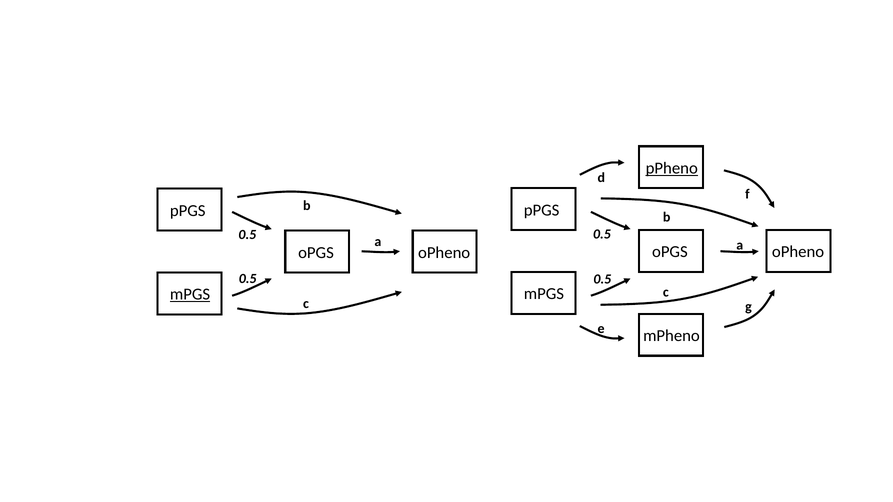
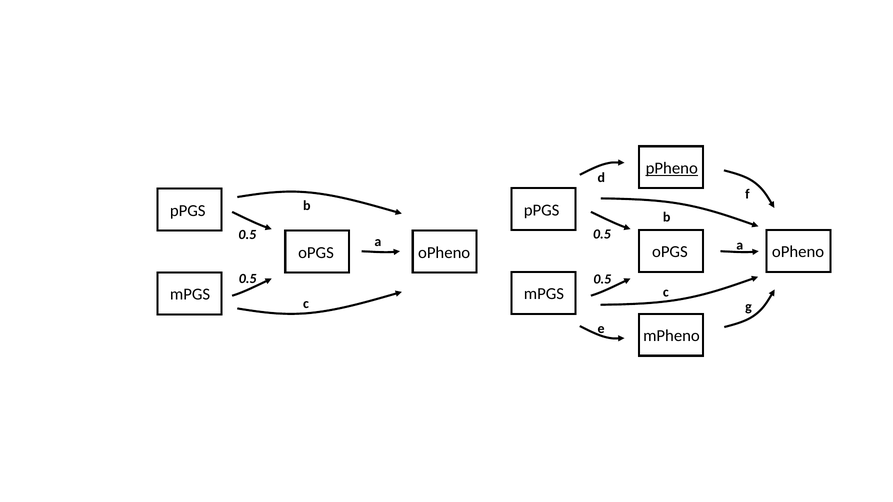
mPGS underline: present -> none (190, 295)
